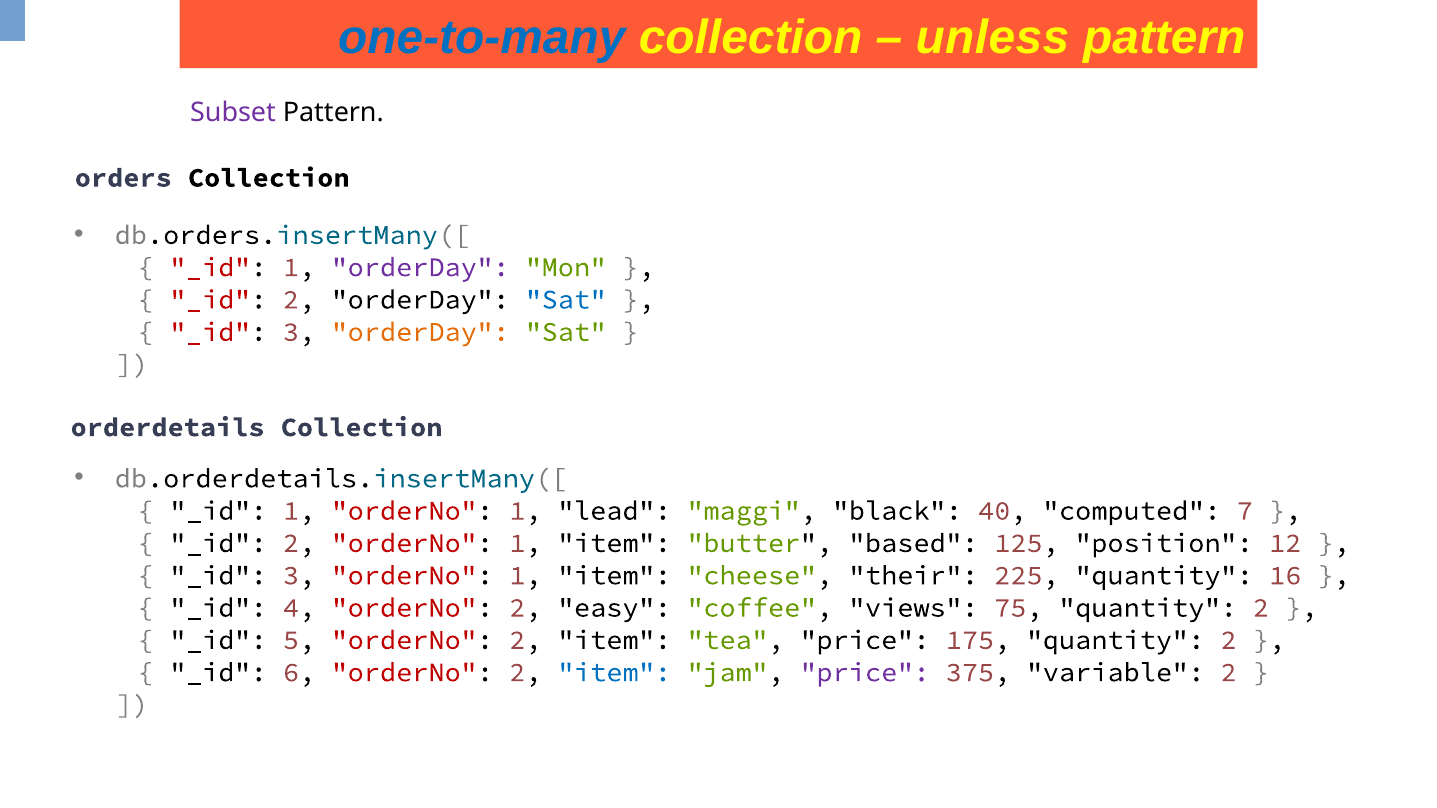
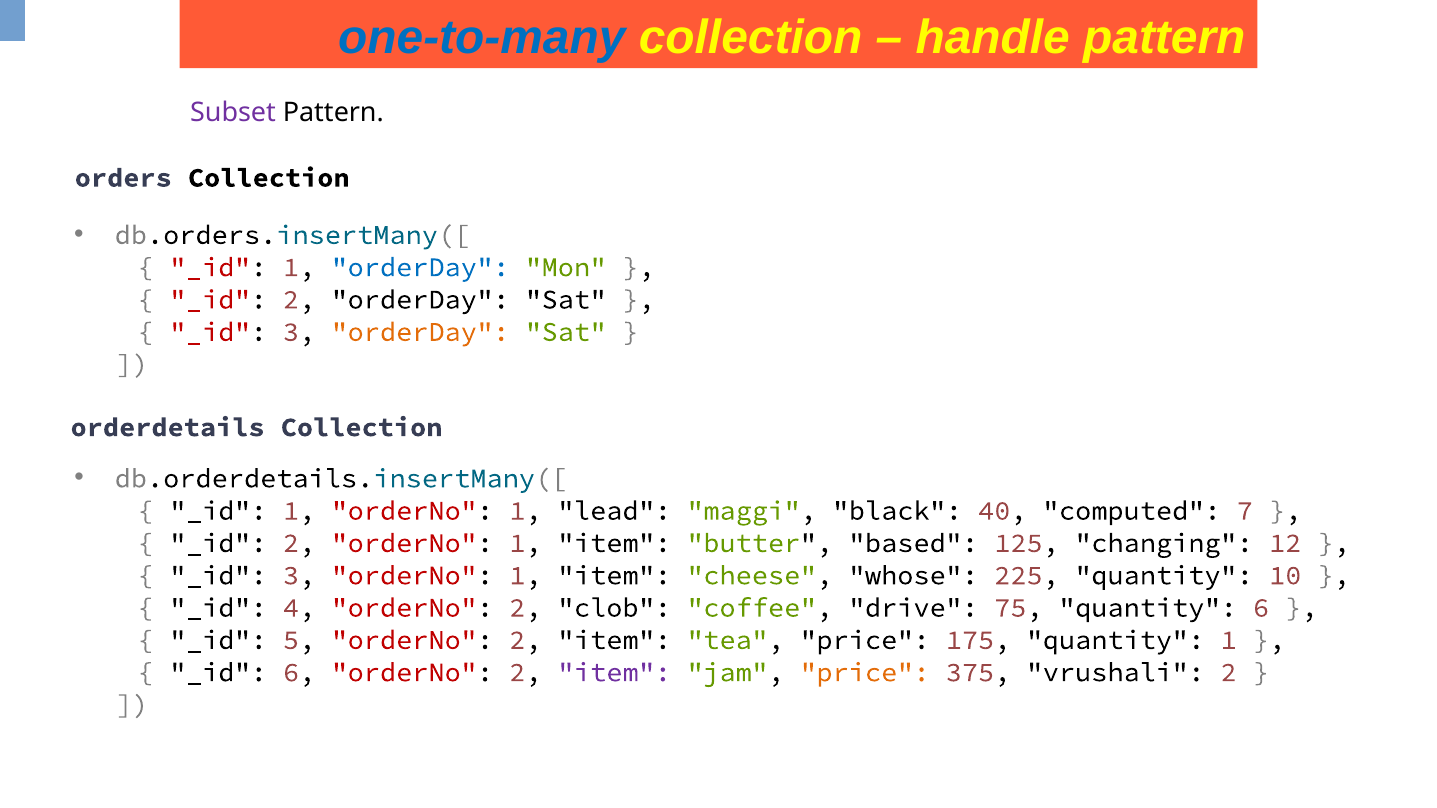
unless: unless -> handle (993, 37)
orderDay colour: purple -> blue (420, 267)
Sat colour: blue -> black (566, 300)
position: position -> changing (1164, 543)
their: their -> whose (913, 576)
16: 16 -> 10 (1285, 576)
easy: easy -> clob (614, 608)
views: views -> drive (913, 608)
75 quantity 2: 2 -> 6 (1261, 608)
175 quantity 2: 2 -> 1 (1229, 640)
item colour: blue -> purple (614, 673)
price colour: purple -> orange (865, 673)
variable: variable -> vrushali (1116, 673)
